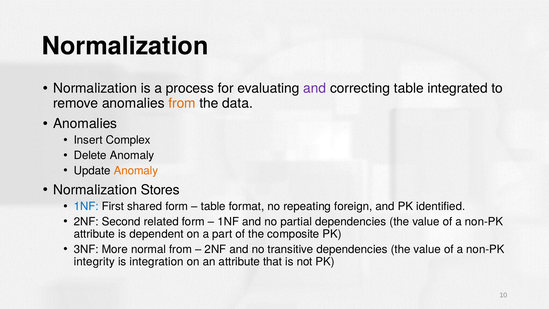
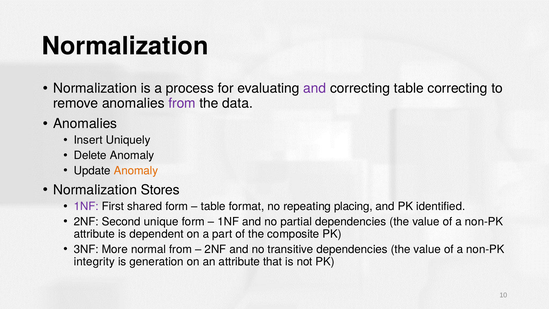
table integrated: integrated -> correcting (458, 88)
from colour: orange -> purple (182, 103)
Complex: Complex -> Uniquely (128, 140)
1NF colour: blue -> purple (86, 206)
foreign: foreign -> placing (353, 206)
related: related -> unique (161, 222)
integration: integration -> generation (157, 262)
